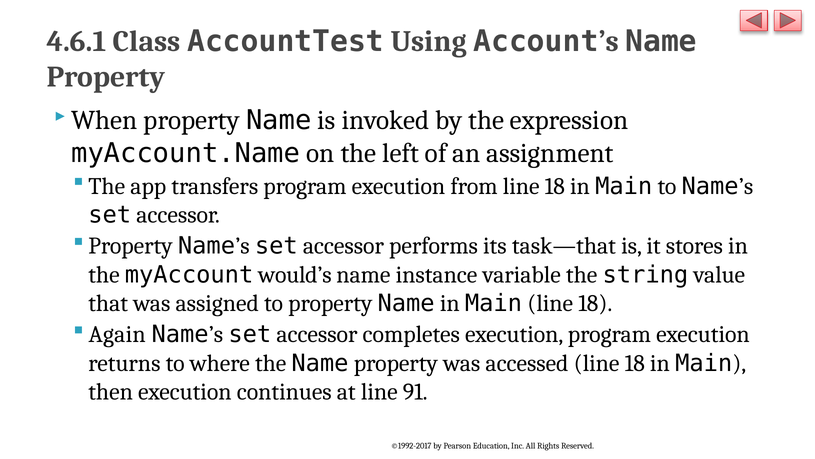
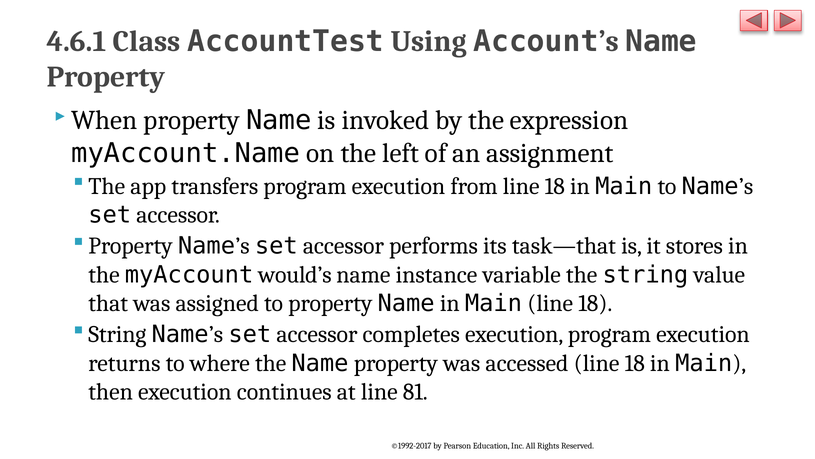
Again: Again -> String (117, 334)
91: 91 -> 81 (415, 391)
